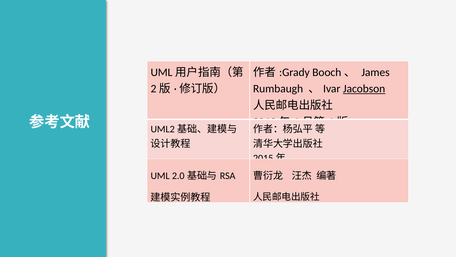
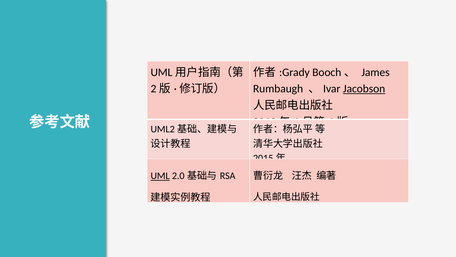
UML underline: none -> present (160, 176)
